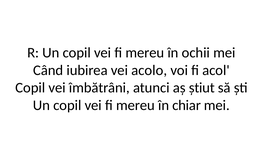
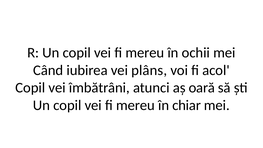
acolo: acolo -> plâns (149, 70)
știut: știut -> oară (202, 88)
